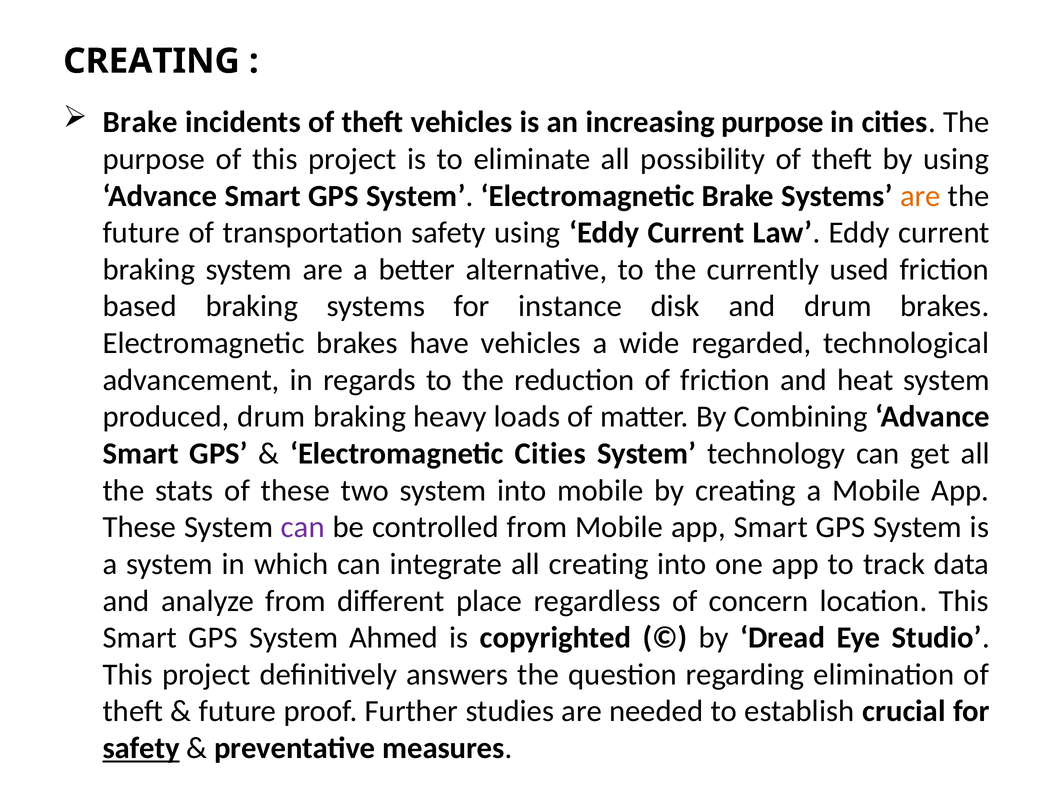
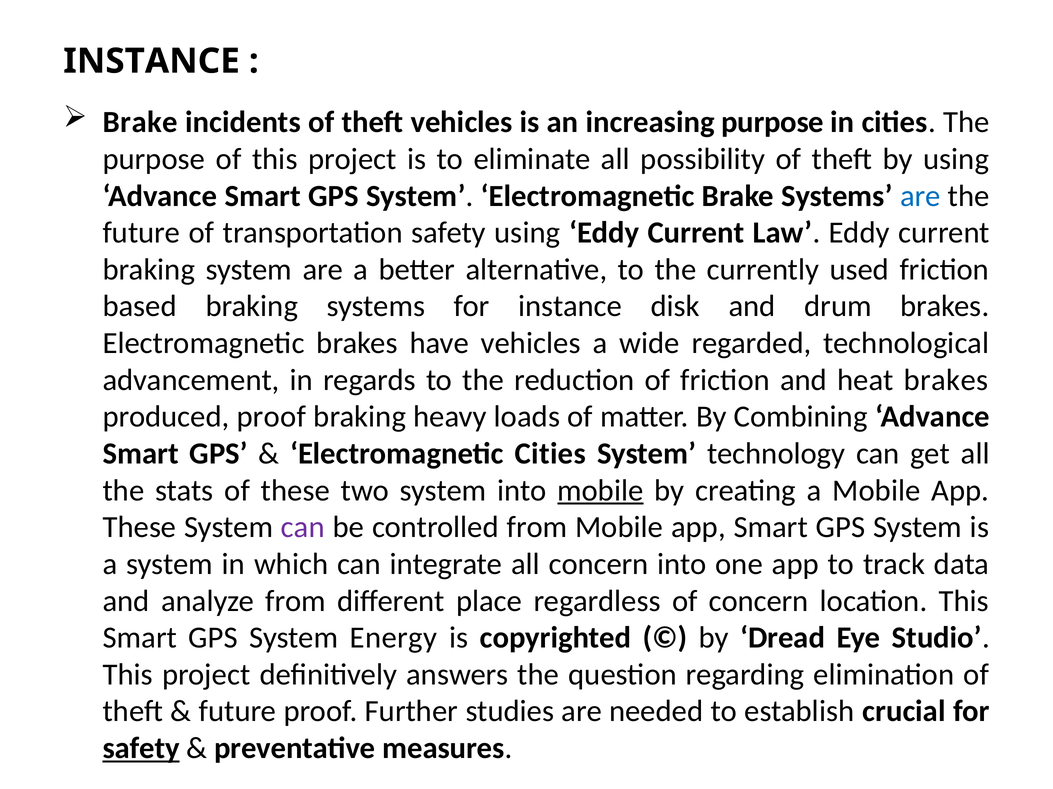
CREATING: CREATING -> INSTANCE (152, 61)
are colour: orange -> blue (920, 196)
heat system: system -> brakes (946, 380)
produced drum: drum -> proof (271, 417)
mobile underline: none -> present (600, 491)
all creating: creating -> concern (599, 565)
Ahmed: Ahmed -> Energy (393, 638)
